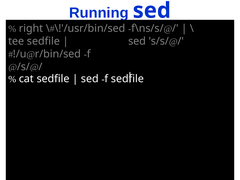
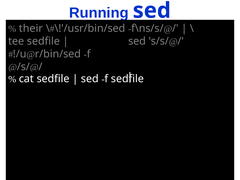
right: right -> their (31, 28)
